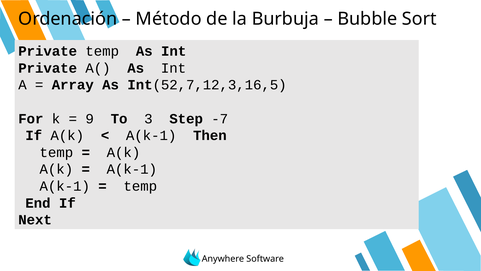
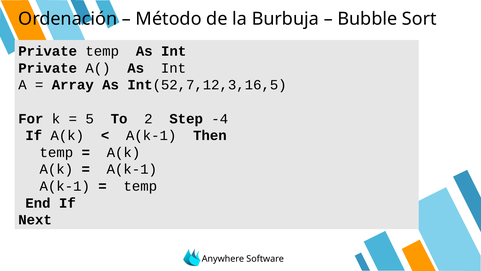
9: 9 -> 5 (90, 119)
3: 3 -> 2 (148, 119)
-7: -7 -> -4 (220, 119)
